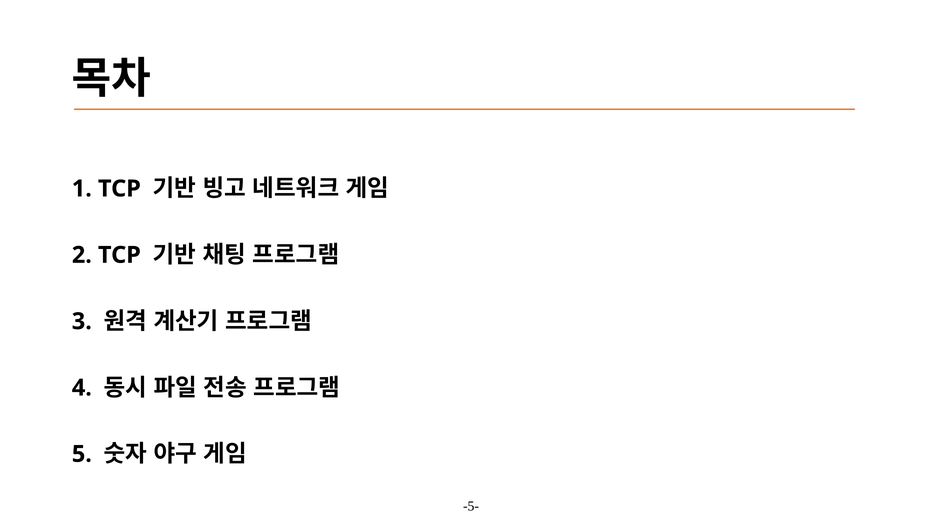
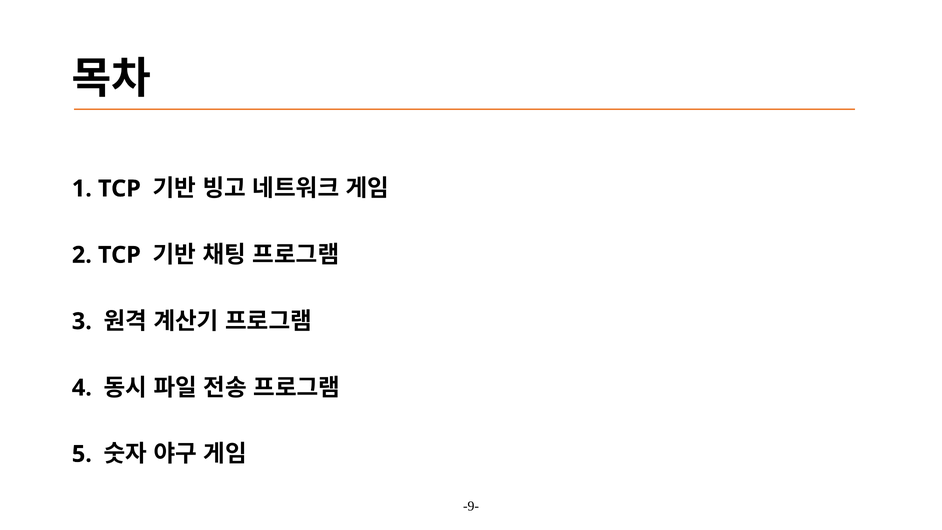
-5-: -5- -> -9- (471, 506)
